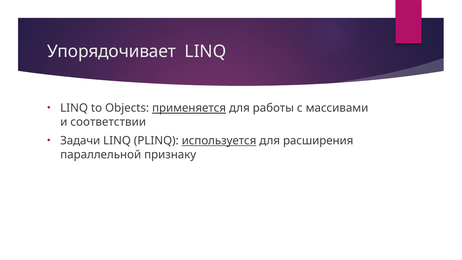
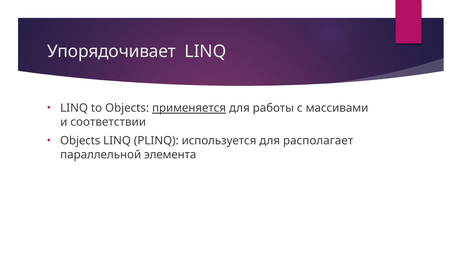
Задачи: Задачи -> Objects (80, 141)
используется underline: present -> none (219, 141)
расширения: расширения -> располагает (318, 141)
признаку: признаку -> элемента (170, 155)
